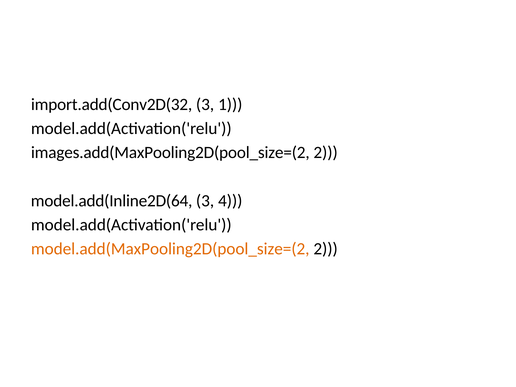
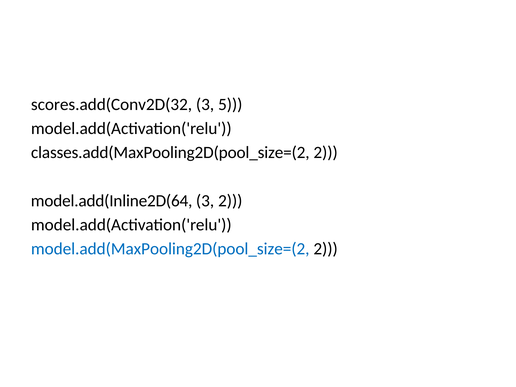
import.add(Conv2D(32: import.add(Conv2D(32 -> scores.add(Conv2D(32 (112, 104)
1: 1 -> 5 (230, 104)
images.add(MaxPooling2D(pool_size=(2: images.add(MaxPooling2D(pool_size=(2 -> classes.add(MaxPooling2D(pool_size=(2 (170, 153)
3 4: 4 -> 2 (230, 201)
model.add(MaxPooling2D(pool_size=(2 colour: orange -> blue (170, 249)
